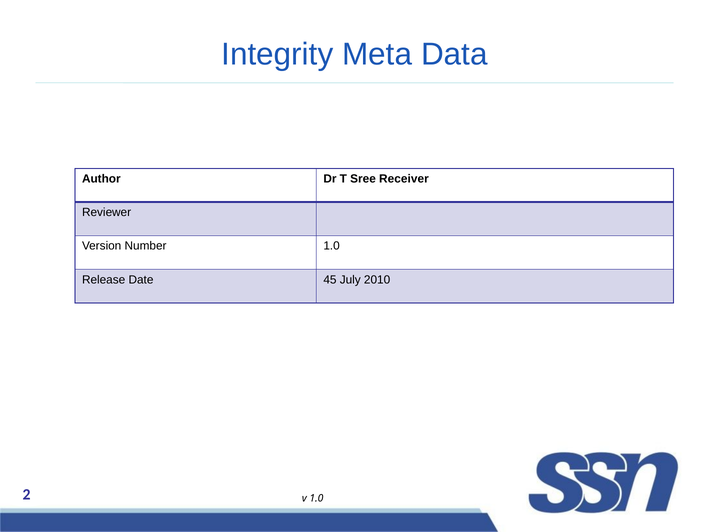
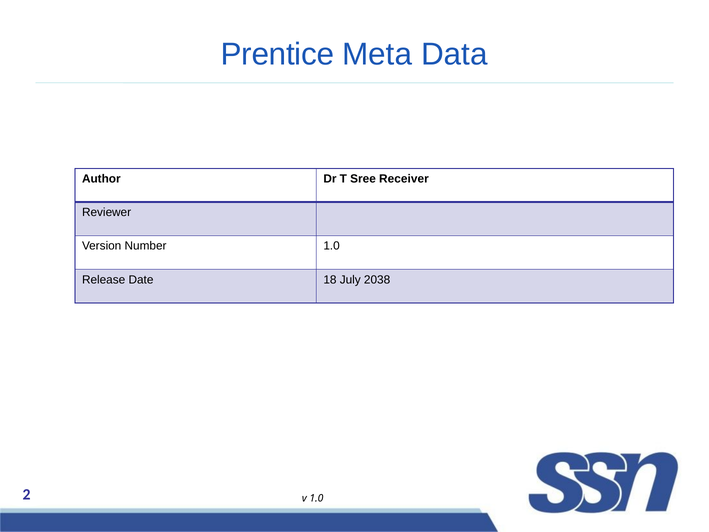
Integrity: Integrity -> Prentice (277, 54)
45: 45 -> 18 (330, 280)
2010: 2010 -> 2038 (377, 280)
